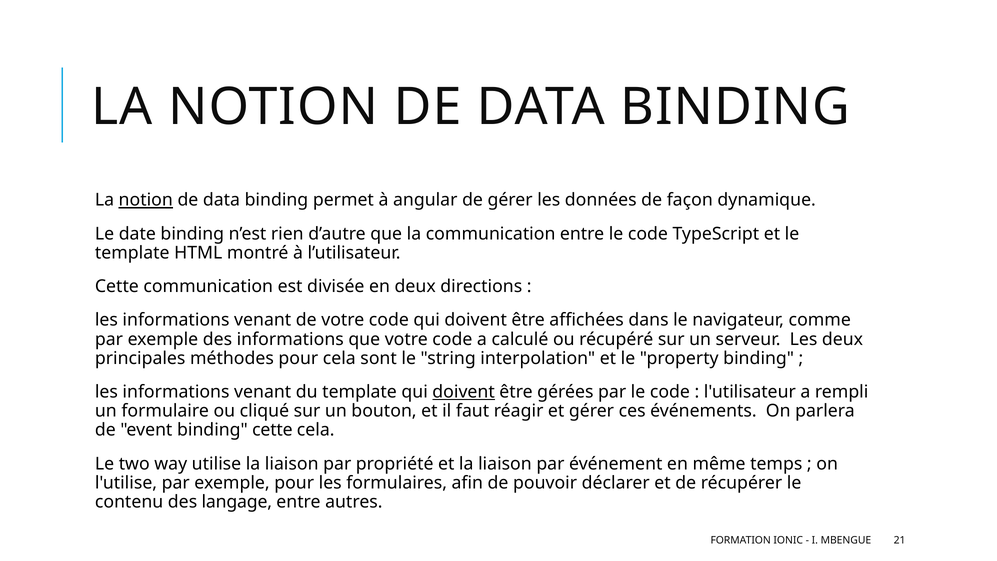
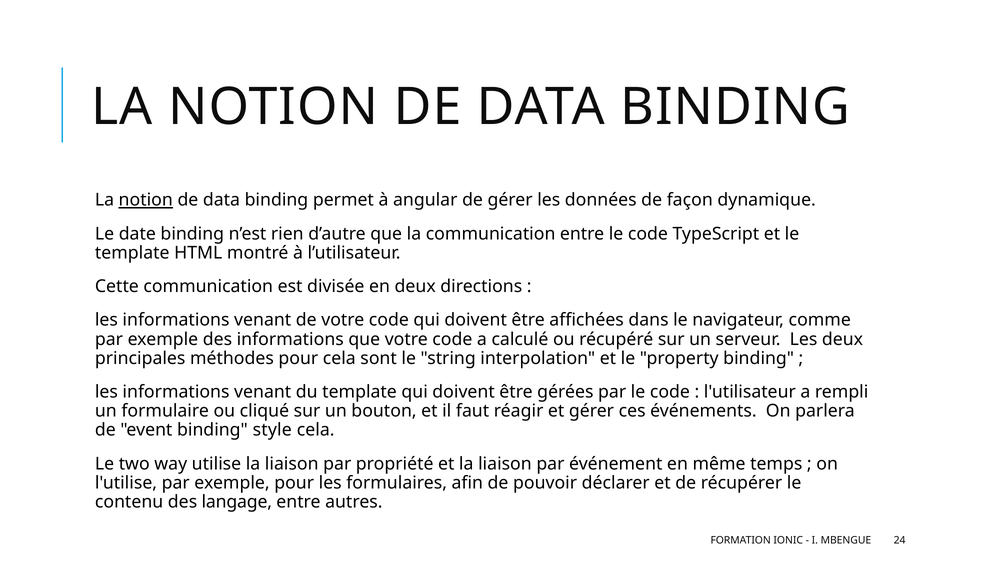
doivent underline: present -> none (464, 392)
binding cette: cette -> style (272, 430)
21: 21 -> 24 (900, 540)
